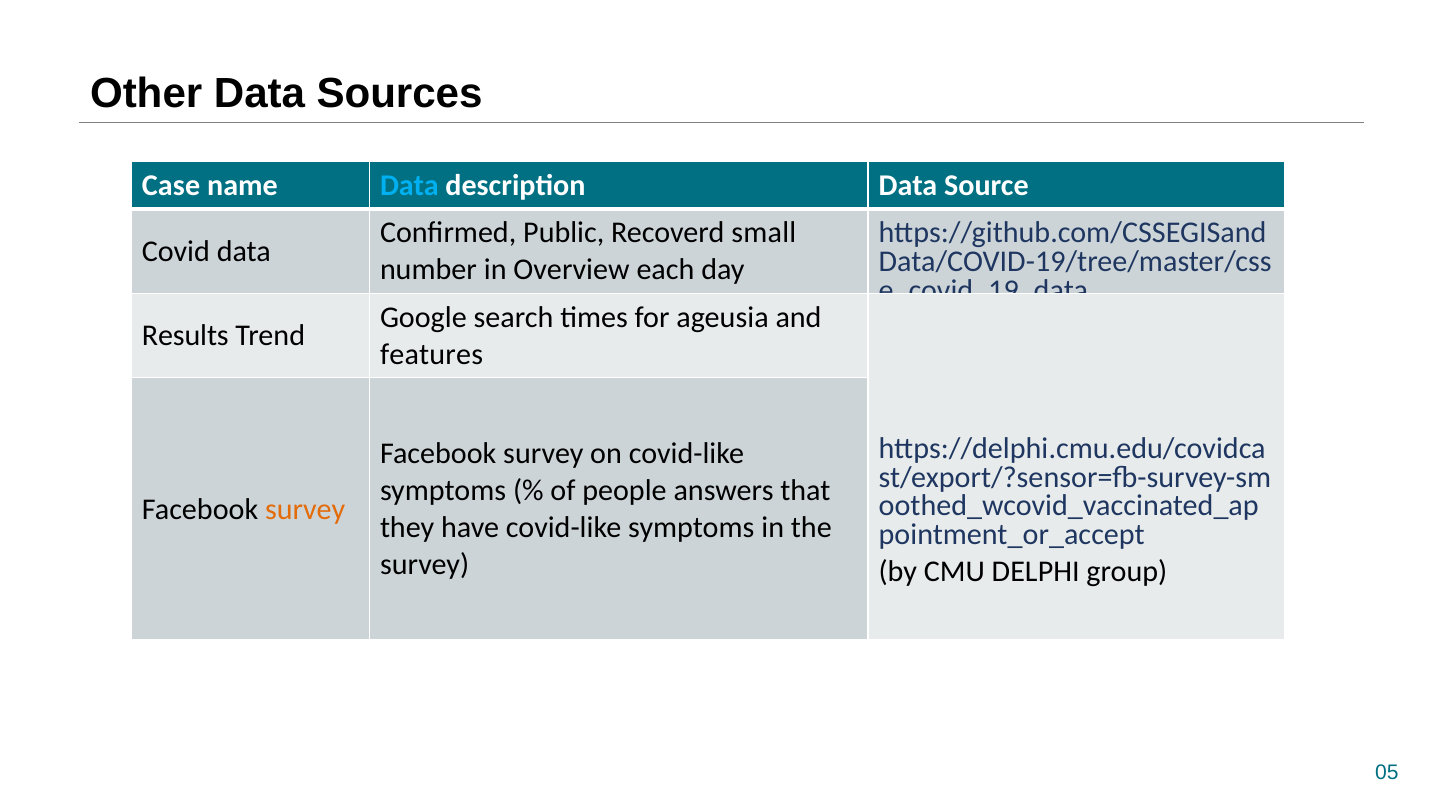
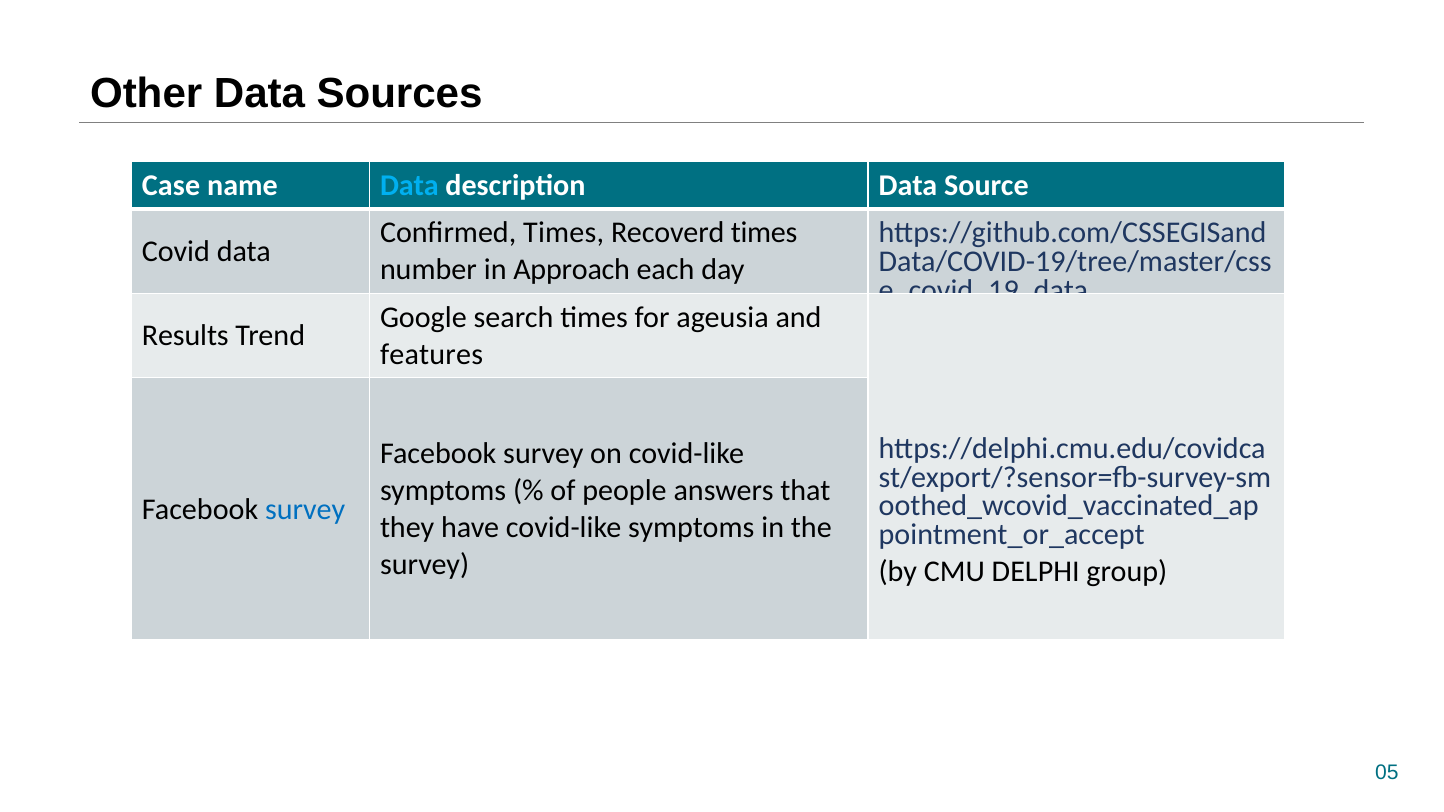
Confirmed Public: Public -> Times (564, 233)
Recoverd small: small -> times (764, 233)
Overview: Overview -> Approach (572, 270)
survey colour: orange -> blue (305, 509)
